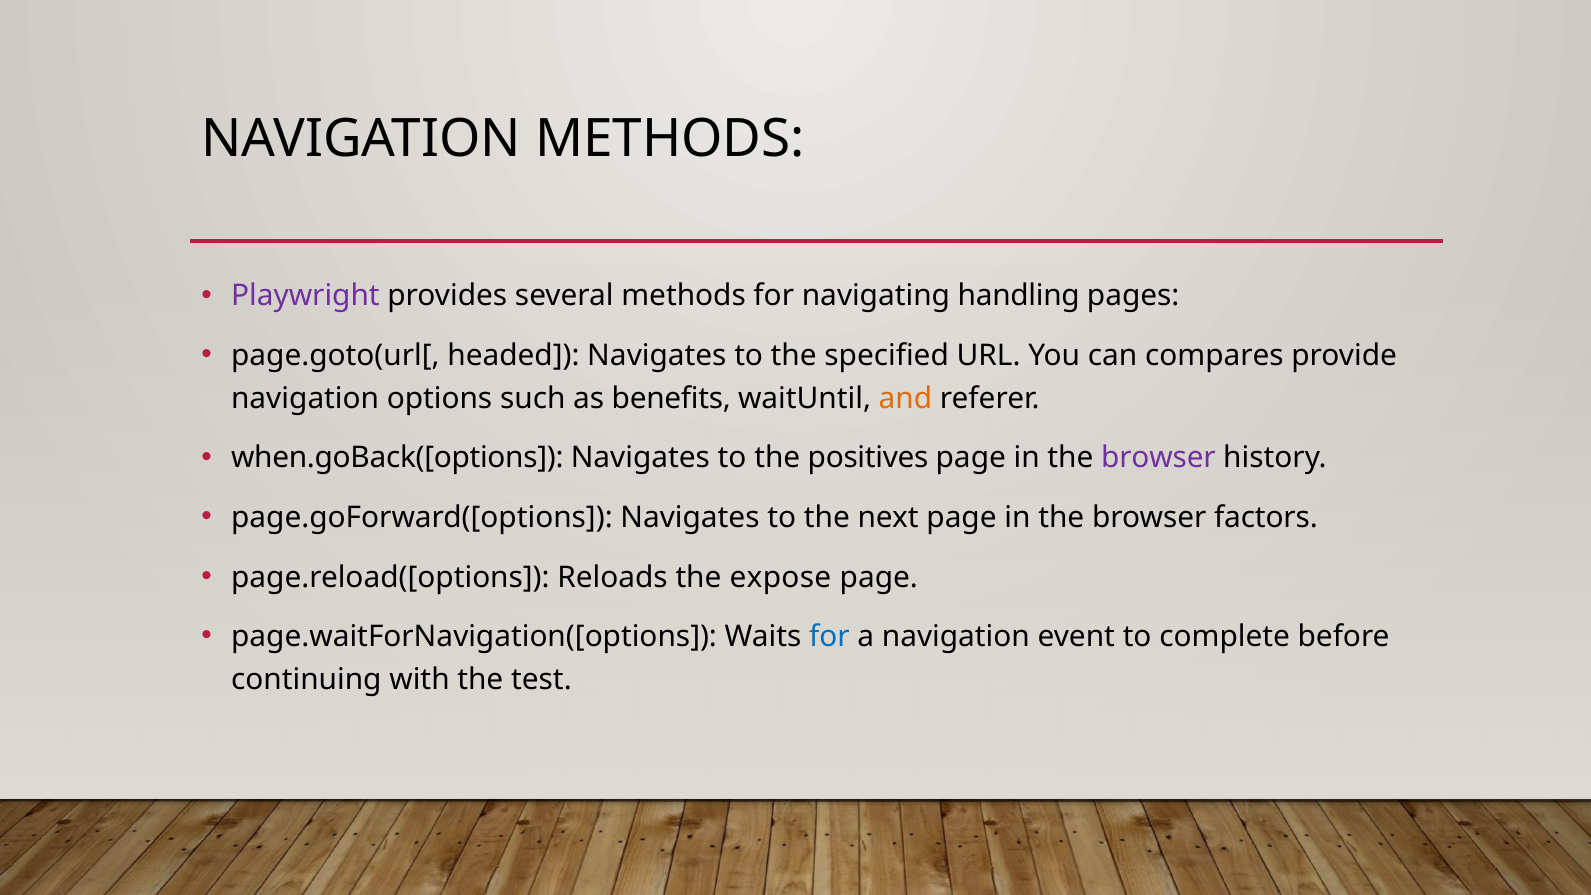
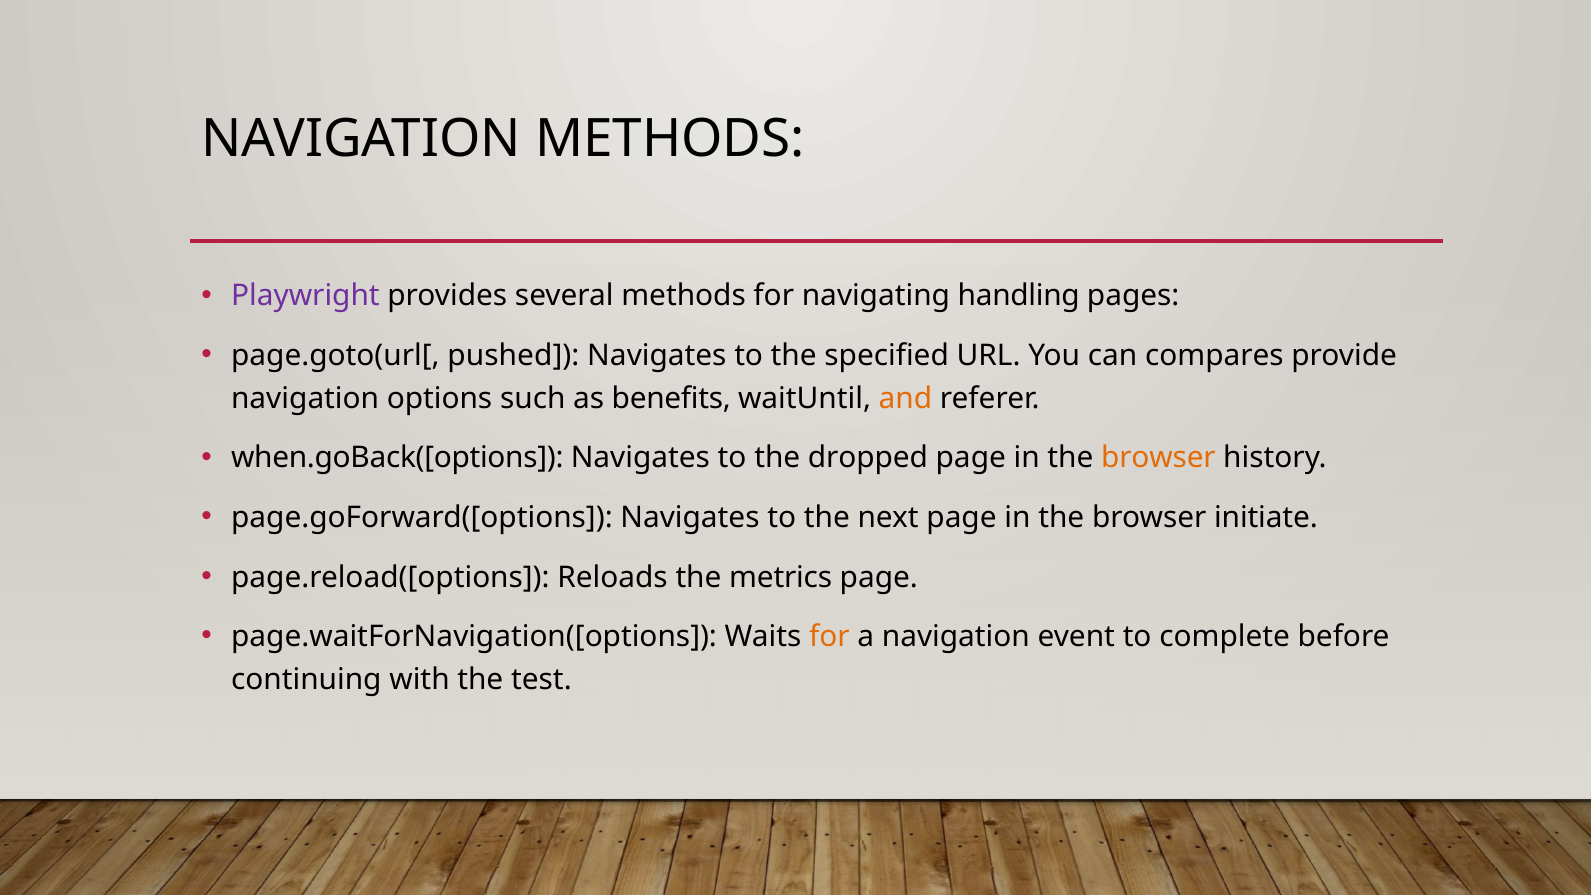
headed: headed -> pushed (513, 356)
positives: positives -> dropped (868, 458)
browser colour: purple -> orange (1158, 458)
factors: factors -> initiate (1266, 518)
expose: expose -> metrics (781, 577)
for colour: blue -> orange (829, 637)
